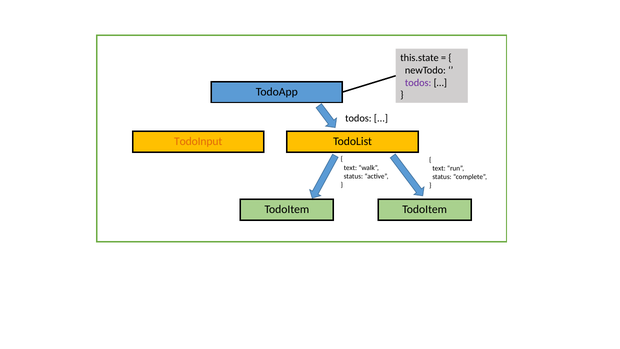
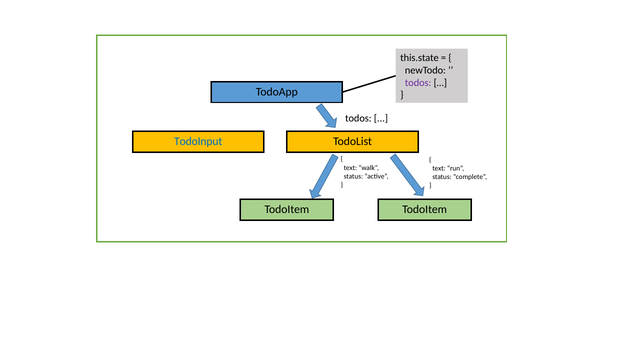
TodoInput colour: orange -> blue (198, 141)
